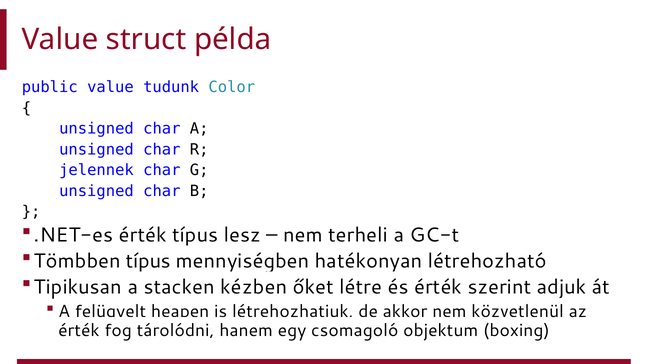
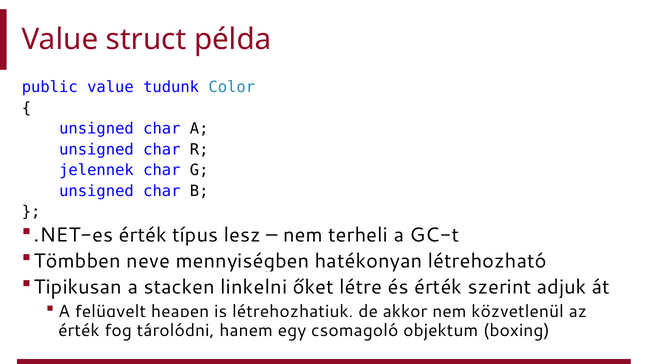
Tömbben típus: típus -> neve (148, 261)
kézben: kézben -> linkelni (254, 287)
